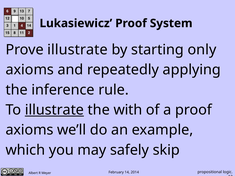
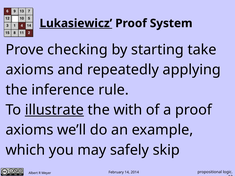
Lukasiewicz underline: none -> present (76, 23)
Prove illustrate: illustrate -> checking (78, 50)
only: only -> take (202, 50)
